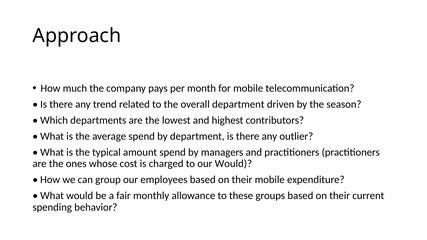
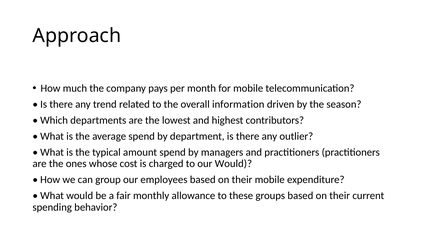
overall department: department -> information (238, 104)
